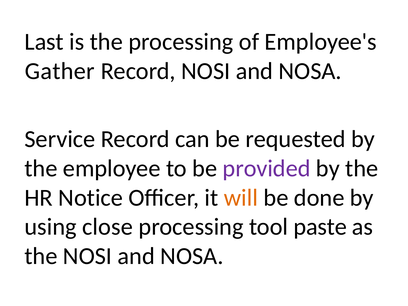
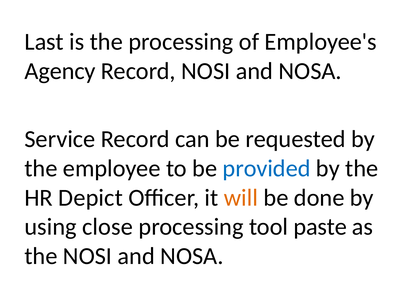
Gather: Gather -> Agency (60, 71)
provided colour: purple -> blue (267, 168)
Notice: Notice -> Depict (91, 198)
